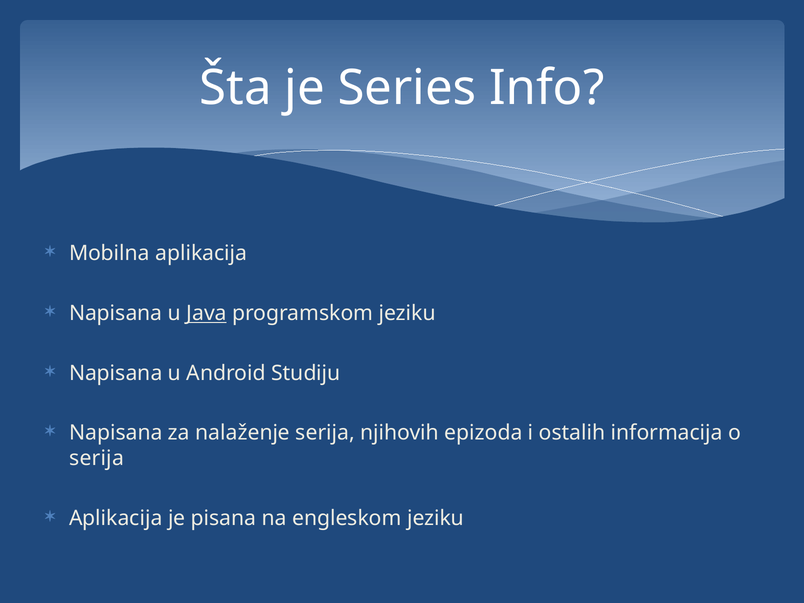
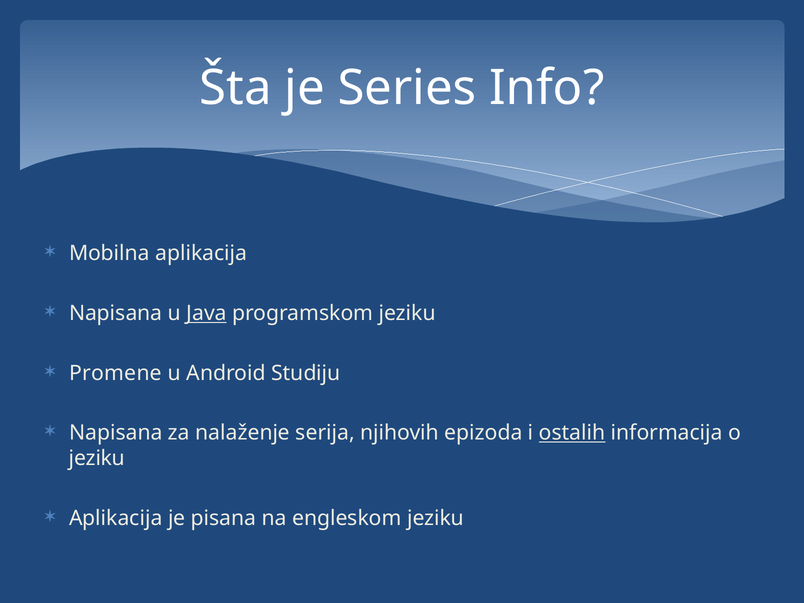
Napisana: Napisana -> Promene (116, 373)
ostalih underline: none -> present (572, 433)
serija: serija -> jeziku (97, 458)
